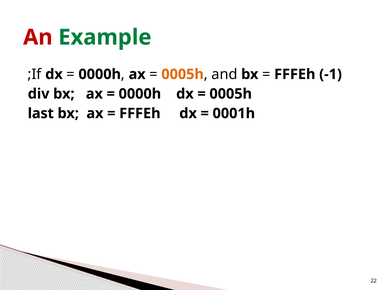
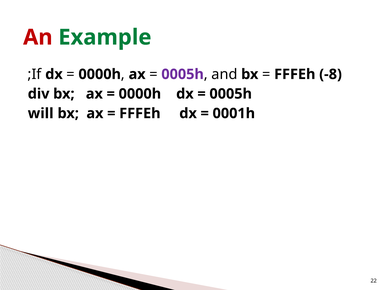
0005h colour: orange -> purple (183, 74)
-1: -1 -> -8 (331, 74)
last: last -> will (41, 113)
